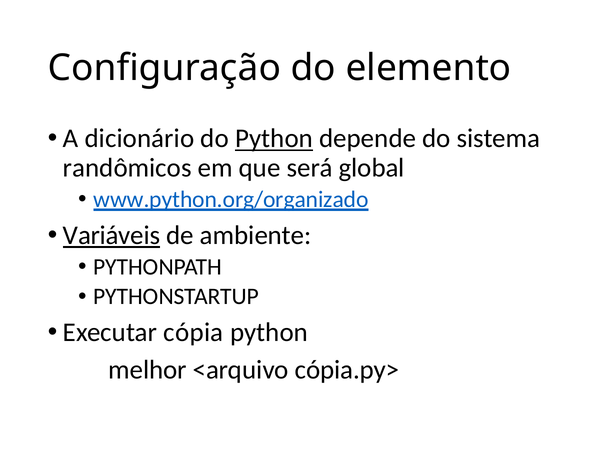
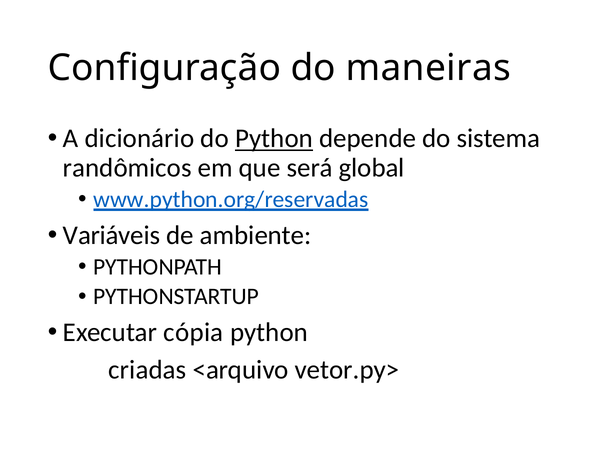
elemento: elemento -> maneiras (428, 68)
www.python.org/organizado: www.python.org/organizado -> www.python.org/reservadas (231, 200)
Variáveis underline: present -> none (112, 236)
melhor: melhor -> criadas (147, 370)
cópia.py>: cópia.py> -> vetor.py> (347, 370)
